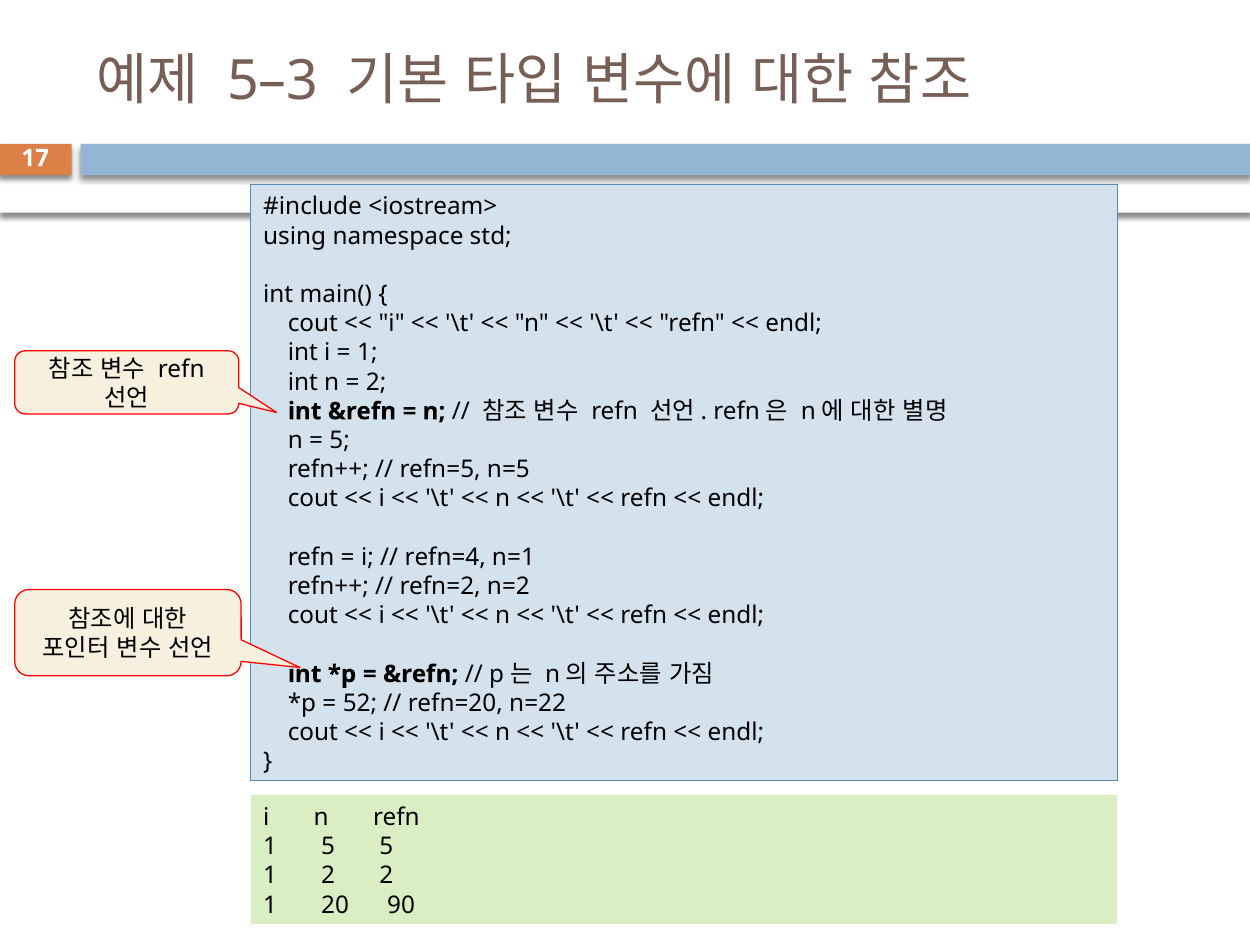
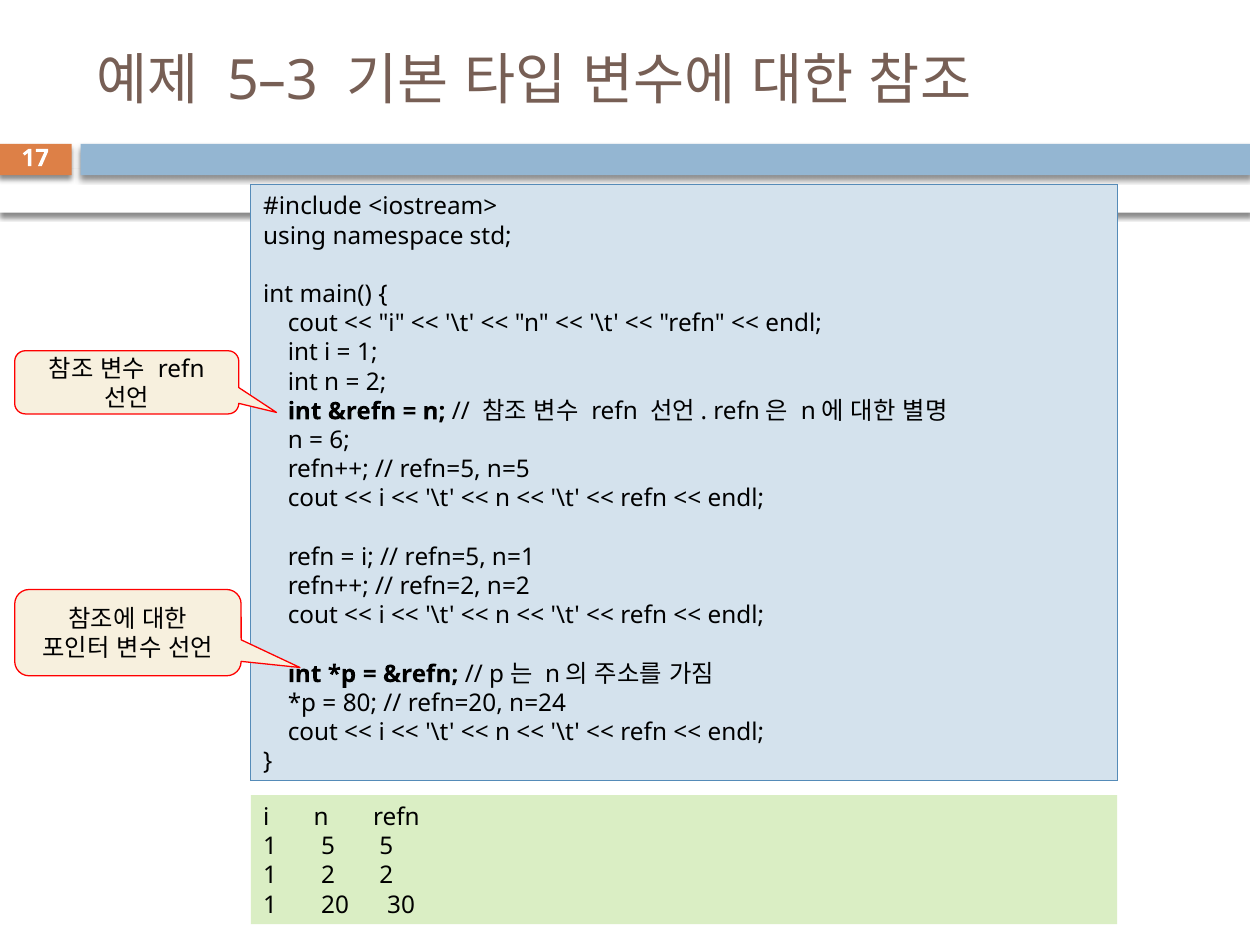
5: 5 -> 6 (340, 440)
refn=4: refn=4 -> refn=5 (445, 557)
52: 52 -> 80 (360, 703)
n=22: n=22 -> n=24 (538, 703)
90: 90 -> 30 (401, 905)
